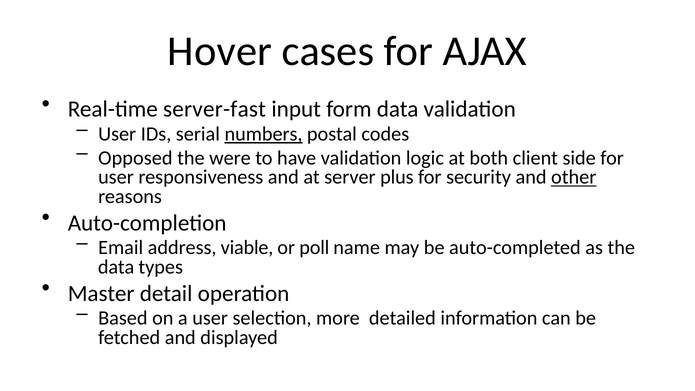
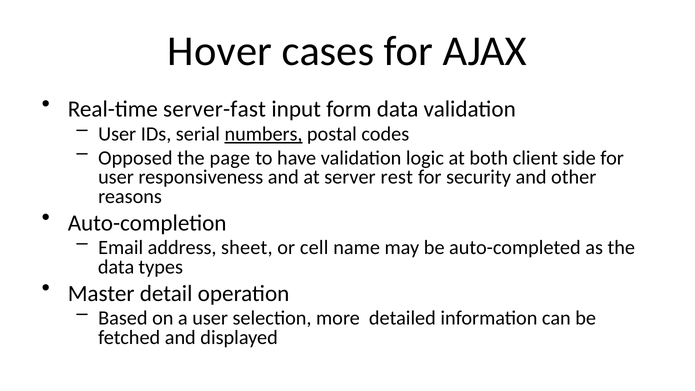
were: were -> page (230, 158)
plus: plus -> rest (397, 177)
other underline: present -> none (574, 177)
viable: viable -> sheet (247, 248)
poll: poll -> cell (314, 248)
